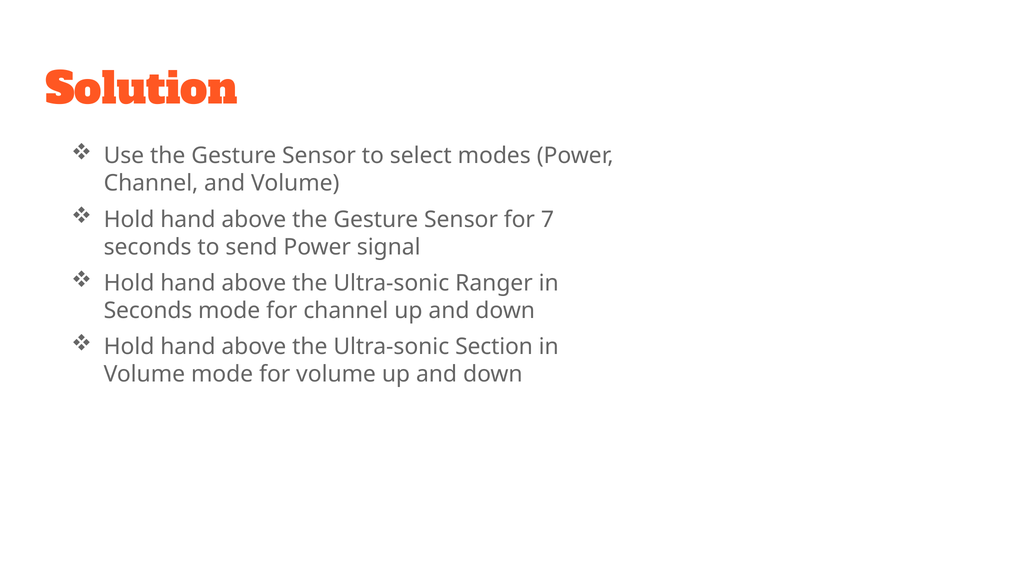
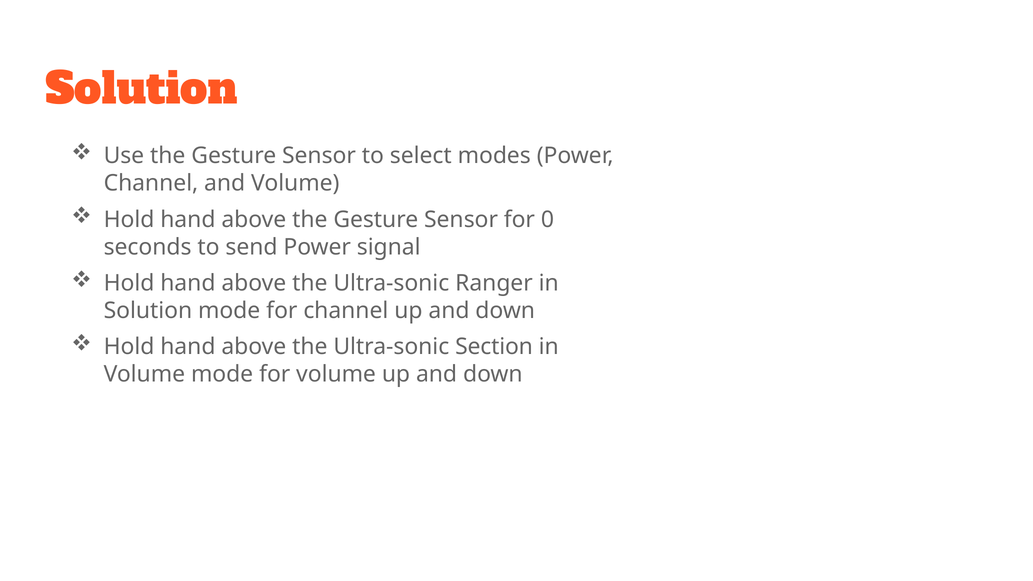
7: 7 -> 0 (547, 220)
Seconds: Seconds -> Solution (148, 311)
